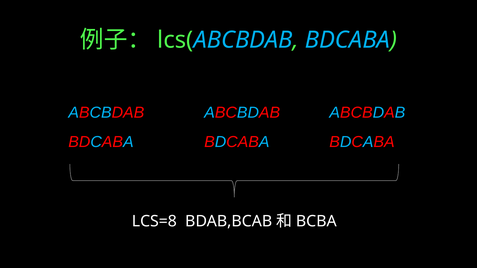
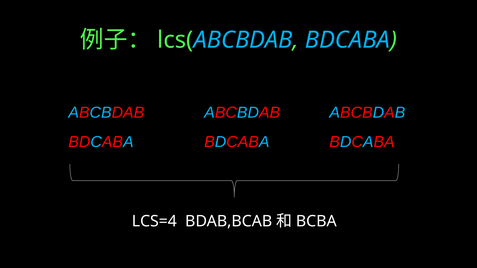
LCS=8: LCS=8 -> LCS=4 (154, 222)
